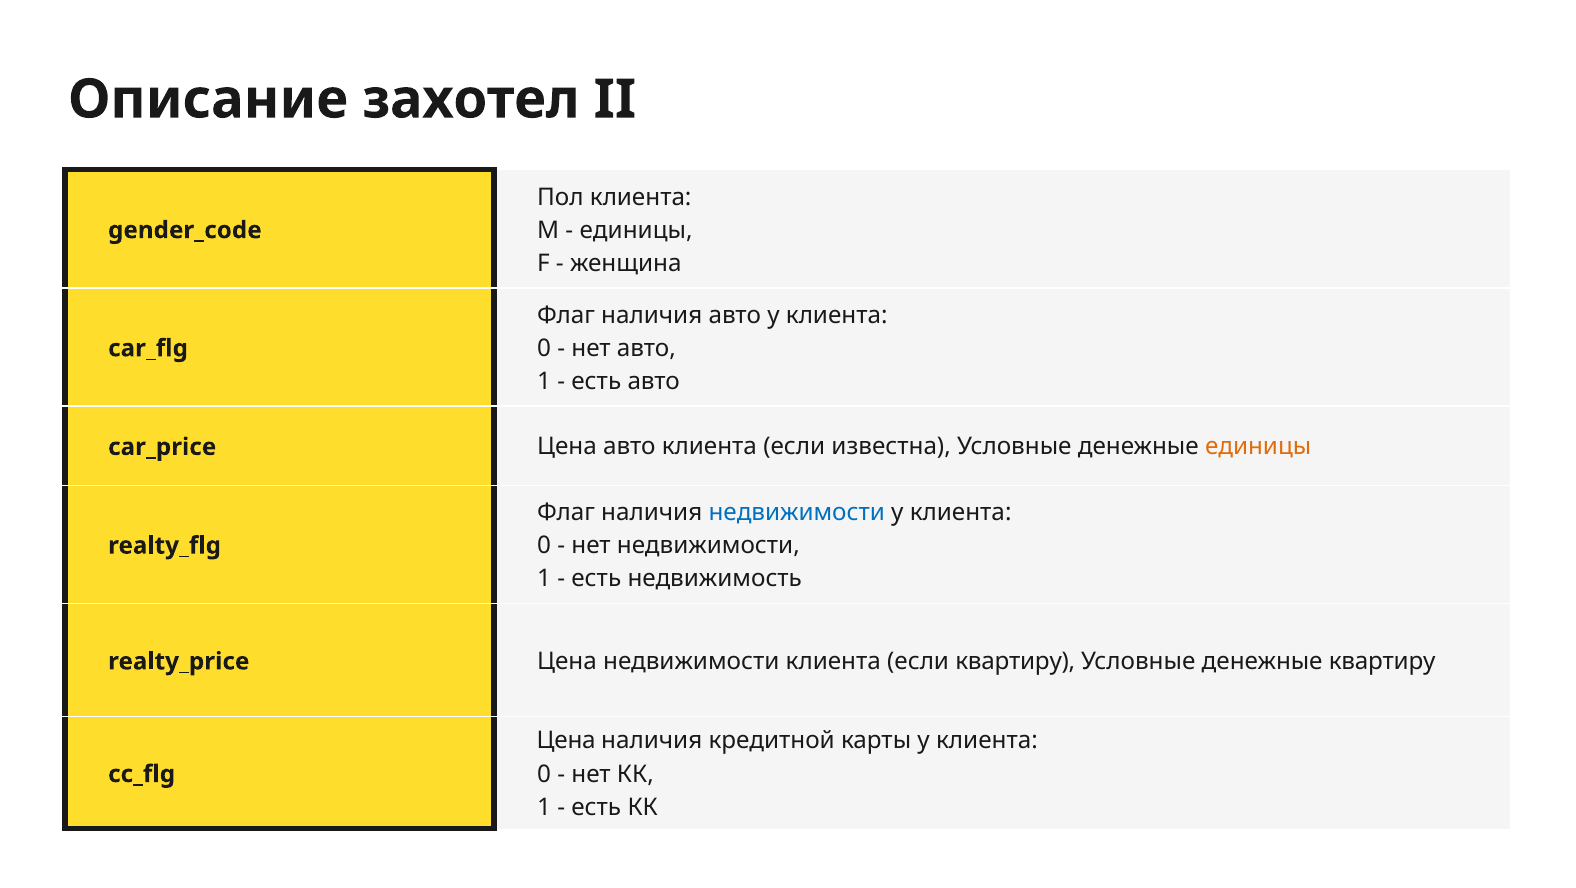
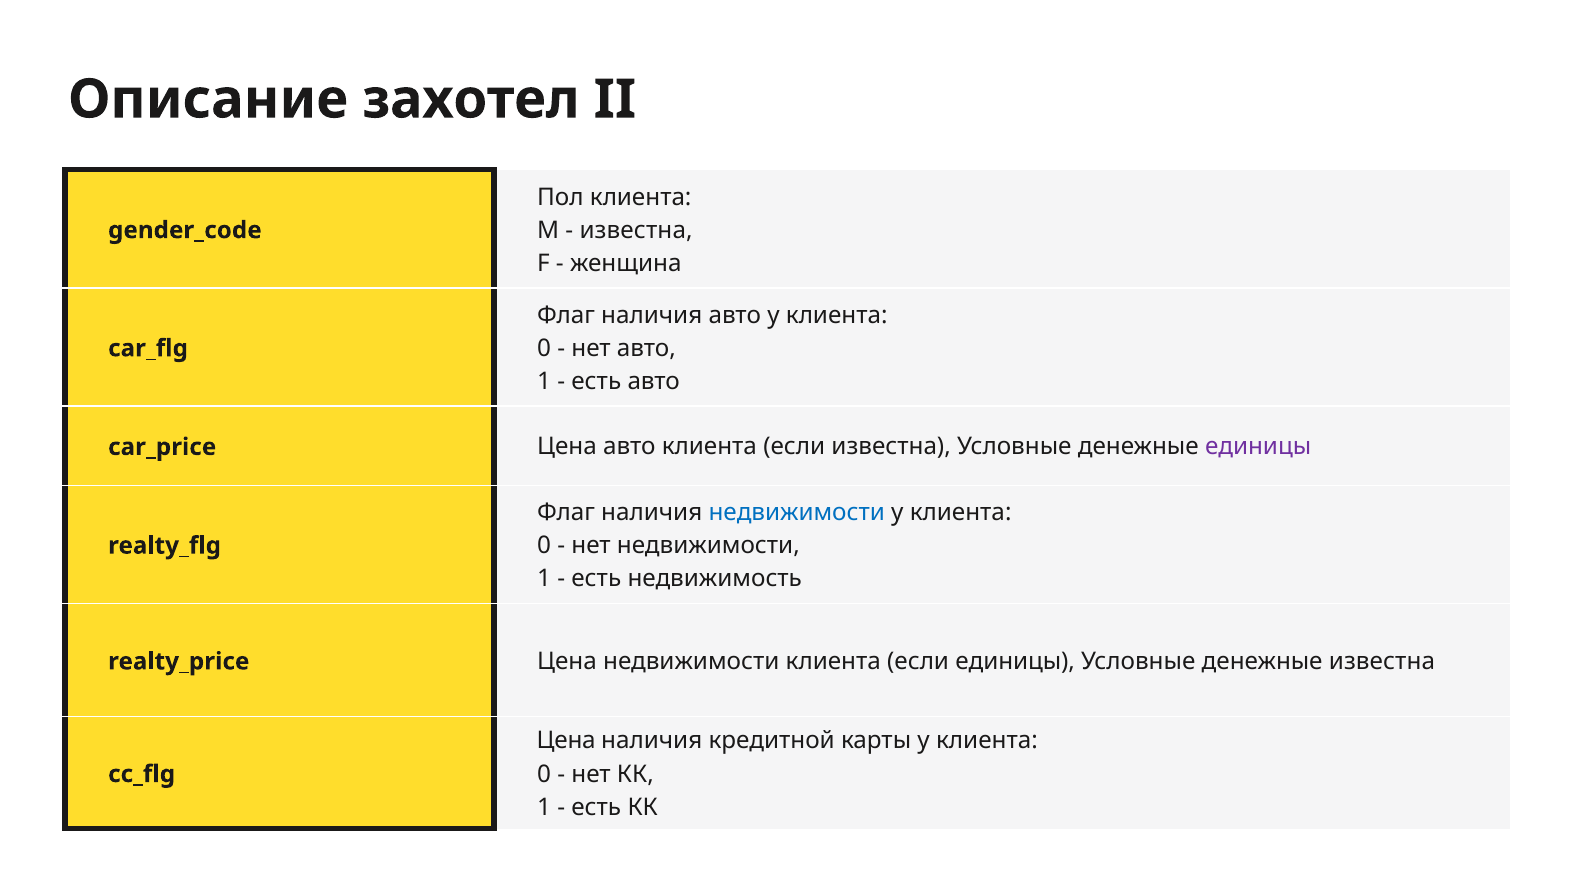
единицы: единицы -> известна (636, 230)
единицы colour: orange -> purple (1258, 447)
если квартиру: квартиру -> единицы (1015, 662)
денежные квартиру: квартиру -> известна (1382, 662)
